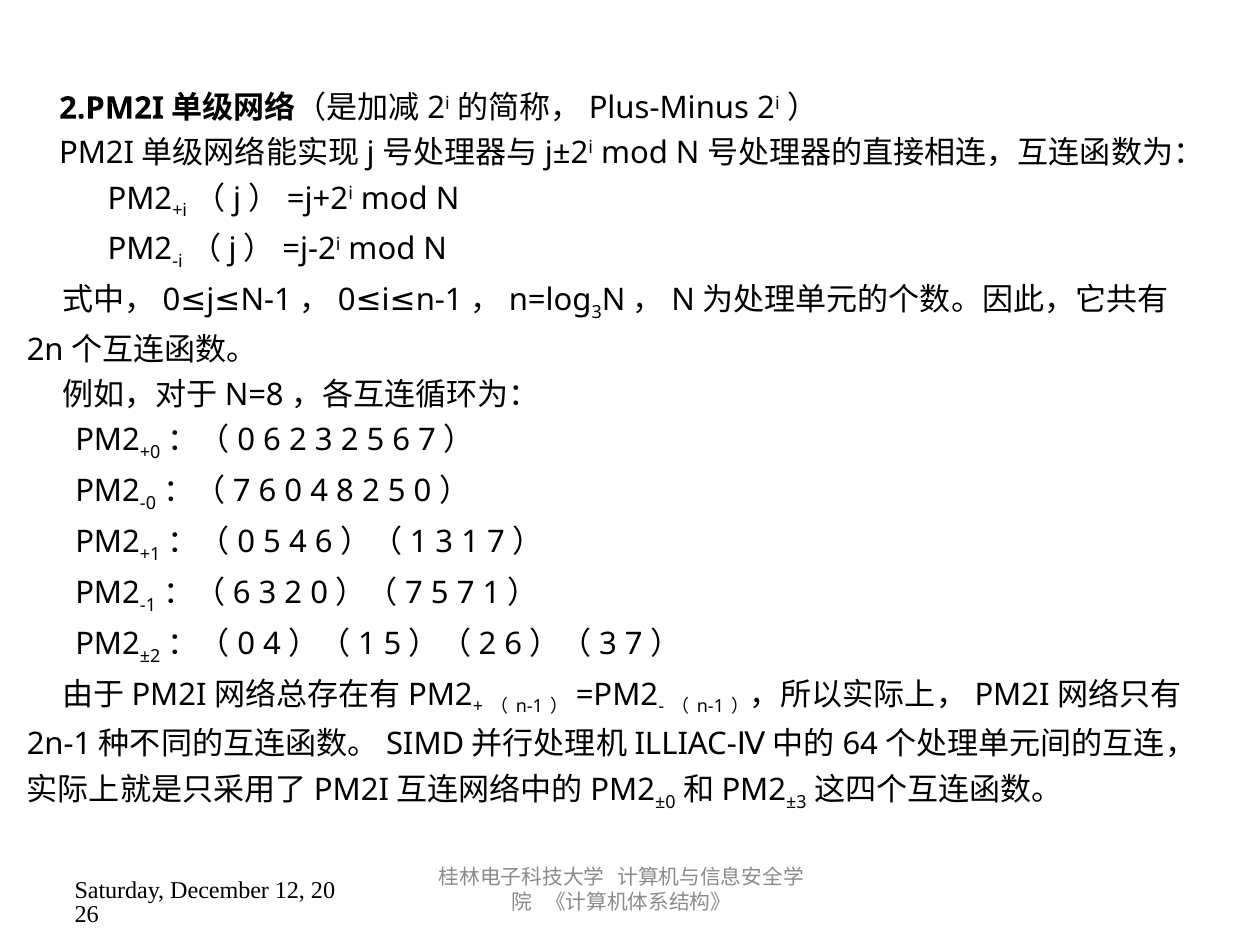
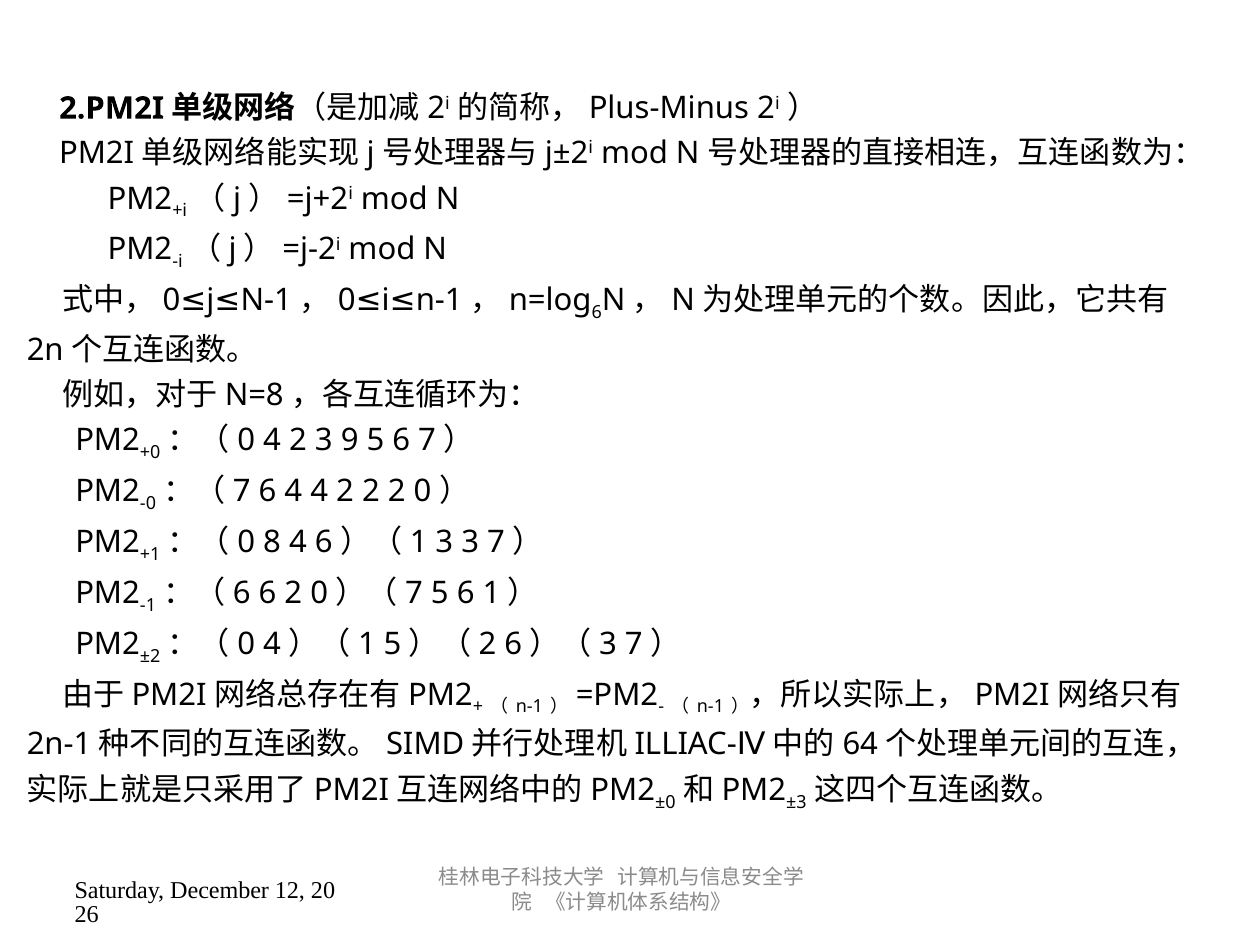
3: 3 -> 6 (597, 313)
6: 6 -> 4 (272, 441)
2 3 2: 2 -> 9 (350, 441)
6 0: 0 -> 4 (293, 492)
8: 8 -> 2 (345, 492)
5: 5 -> 2 (397, 492)
5: 5 -> 8 (272, 542)
3 1: 1 -> 3 (470, 542)
3: 3 -> 6 (268, 593)
0）（7 5 7: 7 -> 6 (466, 593)
